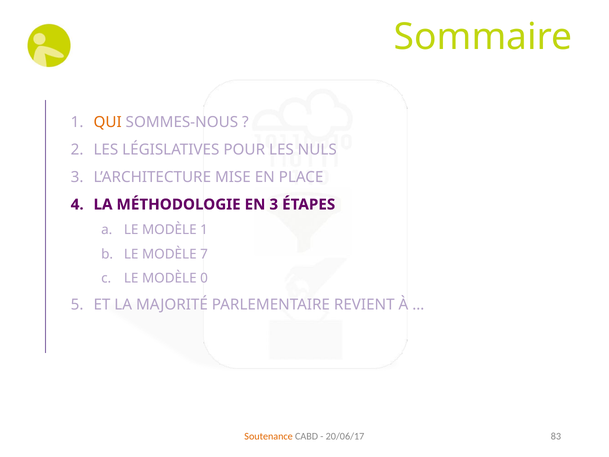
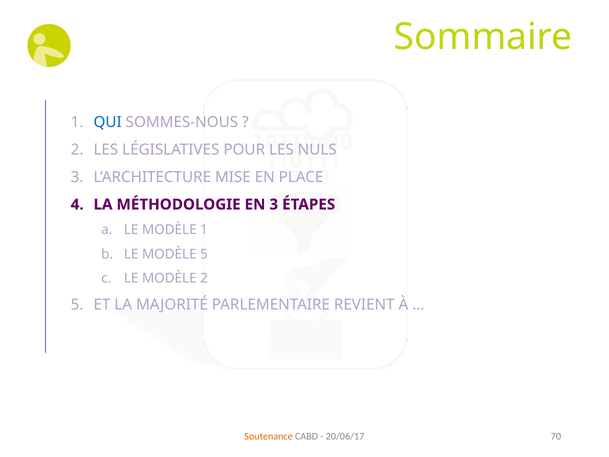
QUI colour: orange -> blue (108, 122)
MODÈLE 7: 7 -> 5 (204, 254)
MODÈLE 0: 0 -> 2 (204, 278)
83: 83 -> 70 (556, 436)
